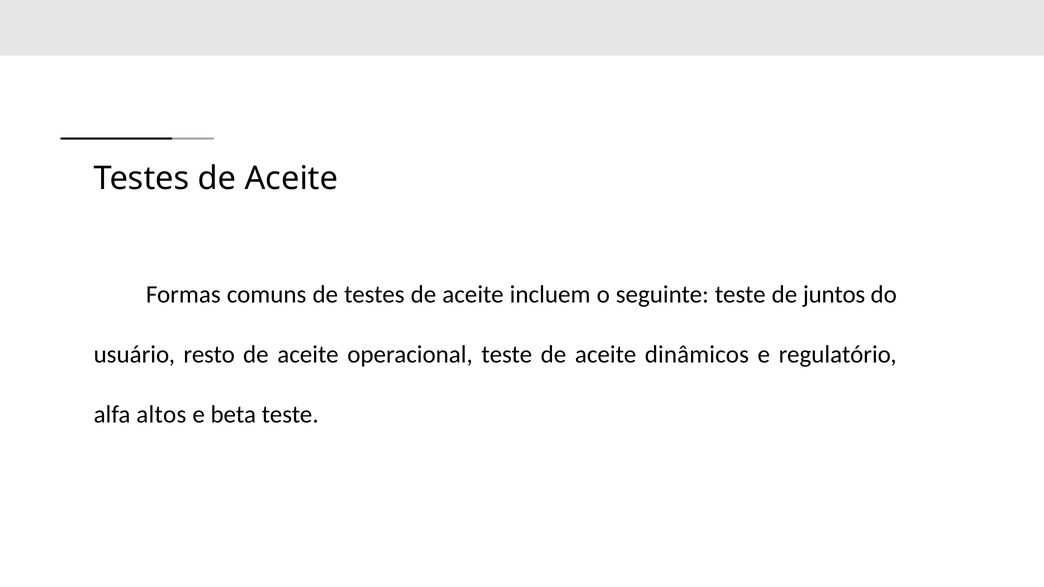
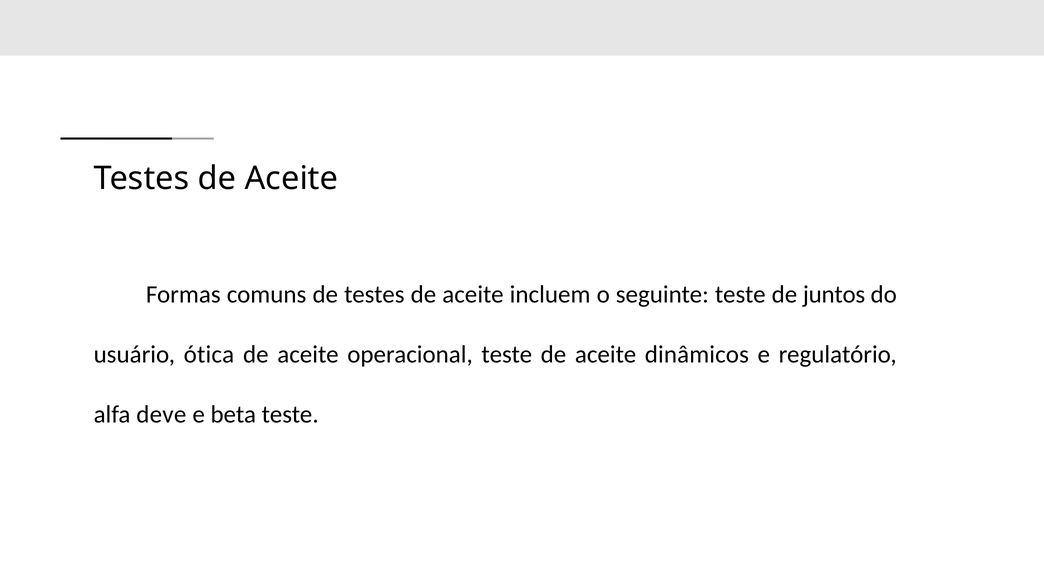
resto: resto -> ótica (209, 355)
altos: altos -> deve (161, 415)
